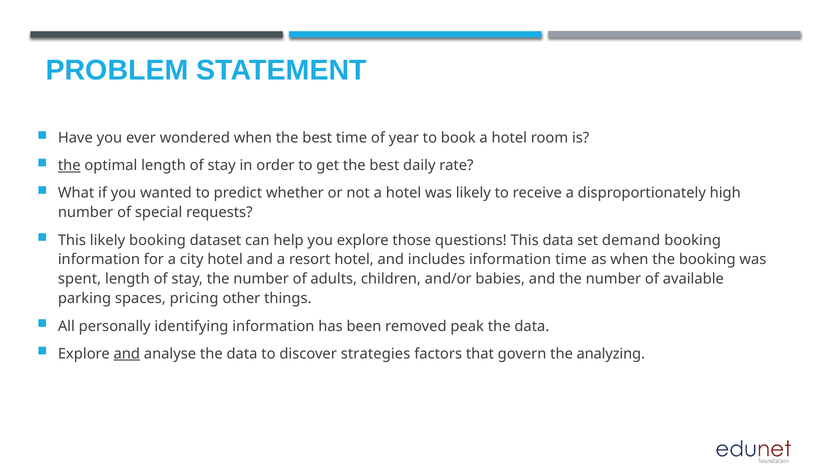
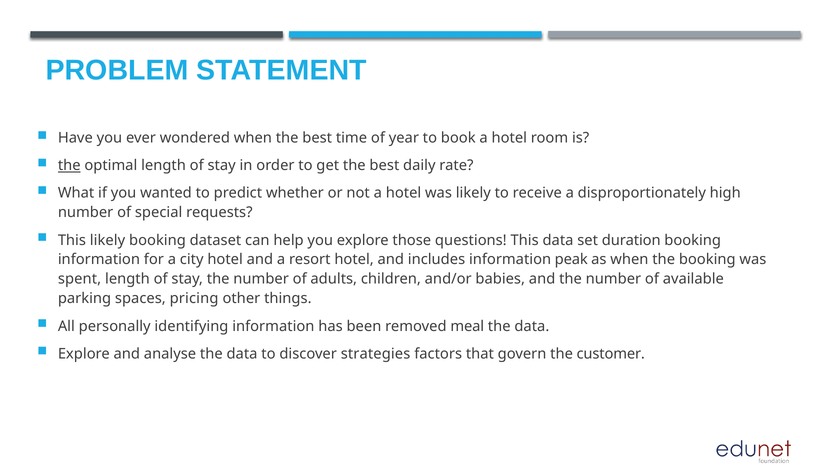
demand: demand -> duration (631, 240)
information time: time -> peak (571, 259)
peak: peak -> meal (467, 326)
and underline: present -> none (127, 353)
analyzing: analyzing -> customer (611, 353)
